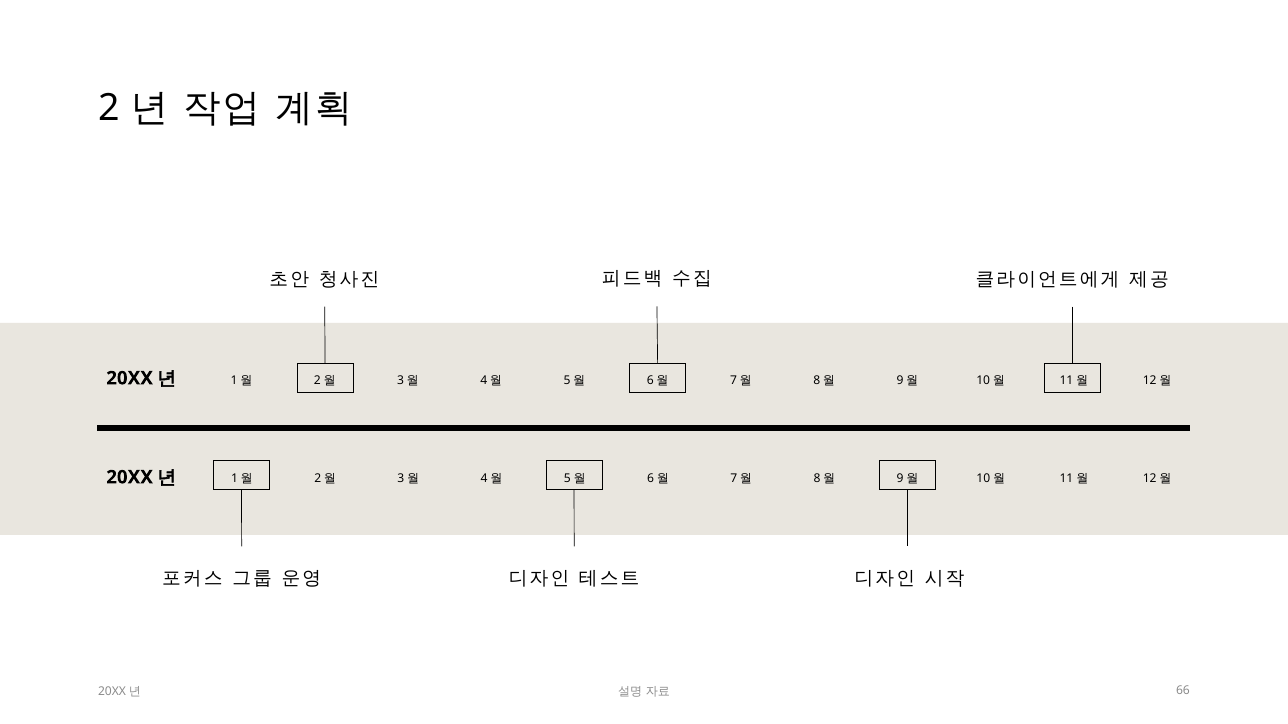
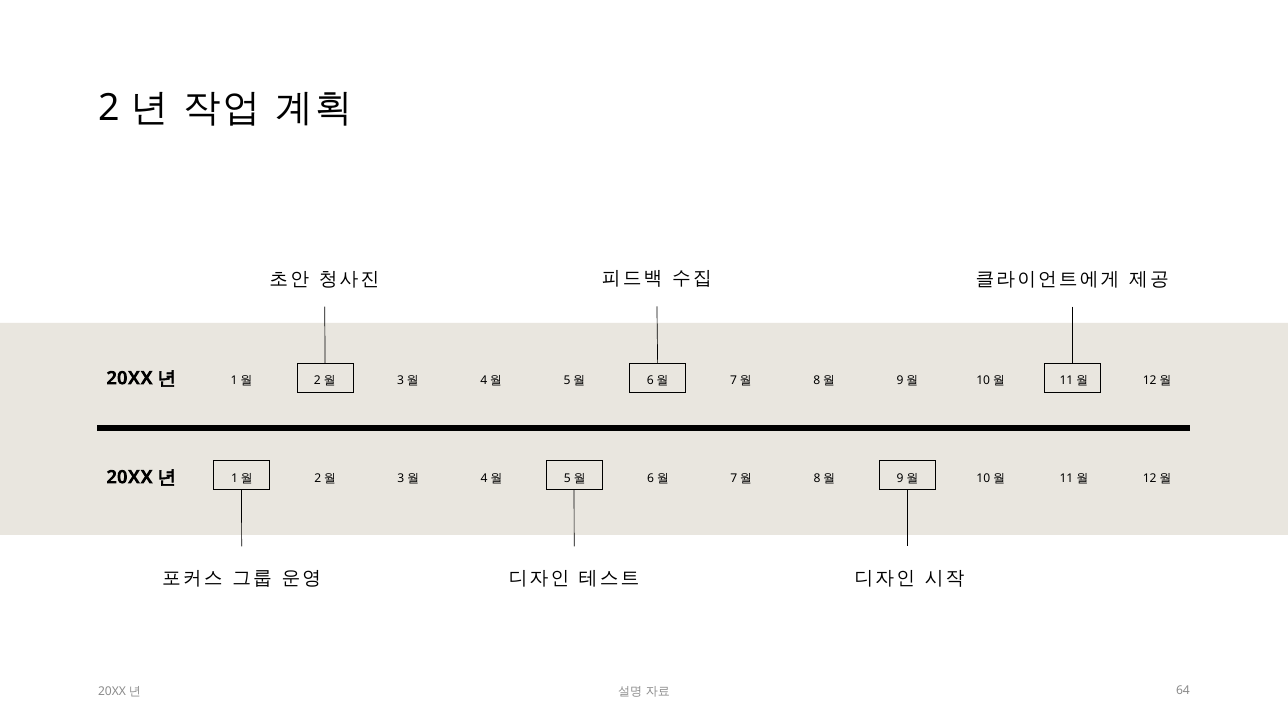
66: 66 -> 64 (1183, 691)
